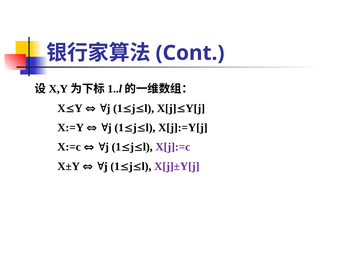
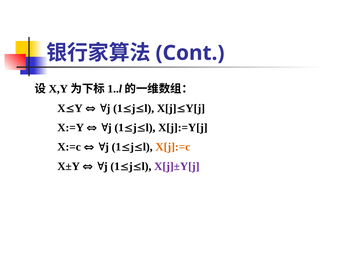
X[j]:=c colour: purple -> orange (173, 147)
